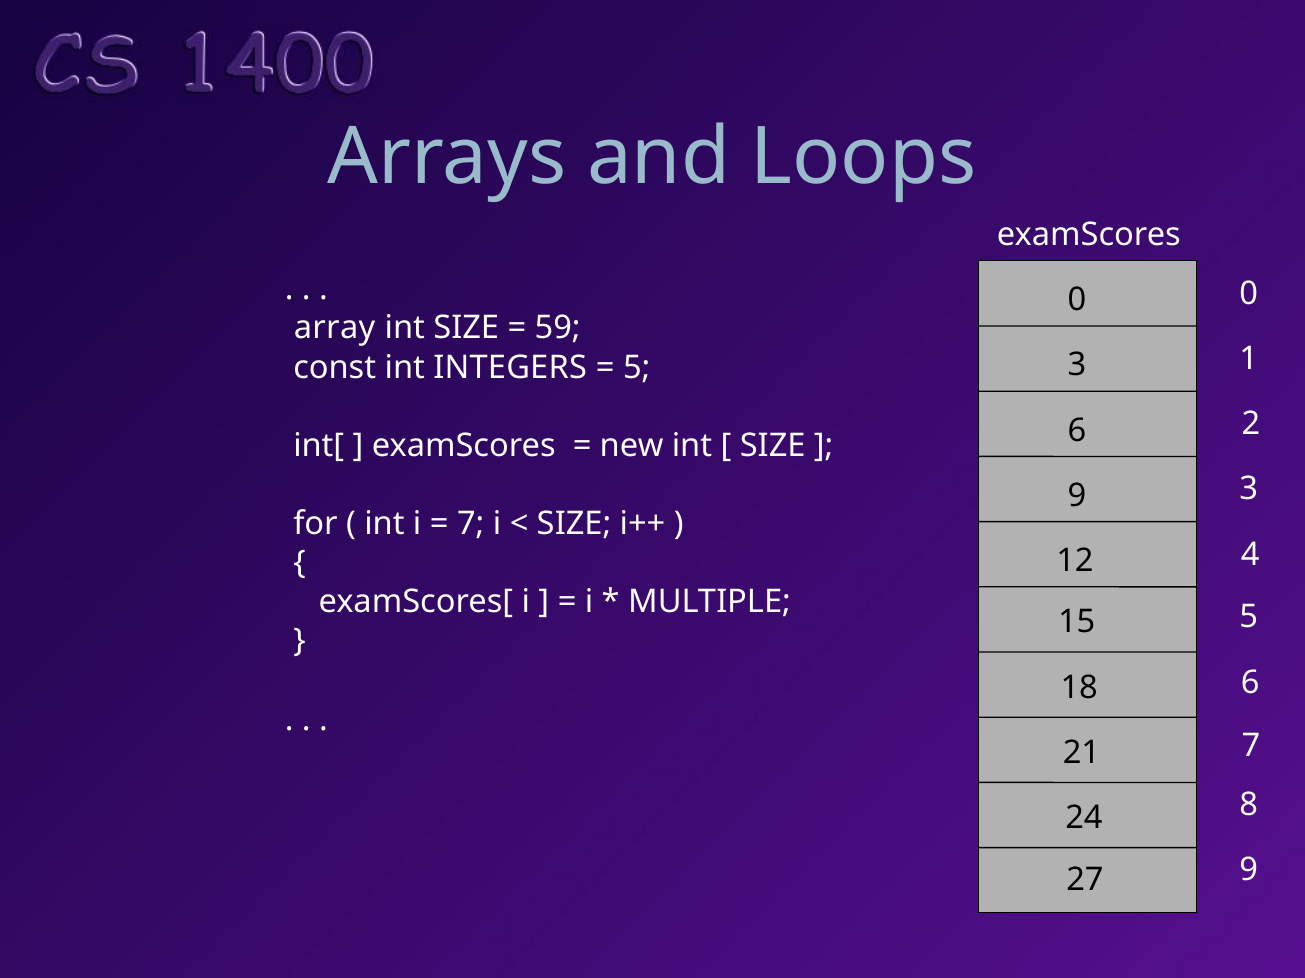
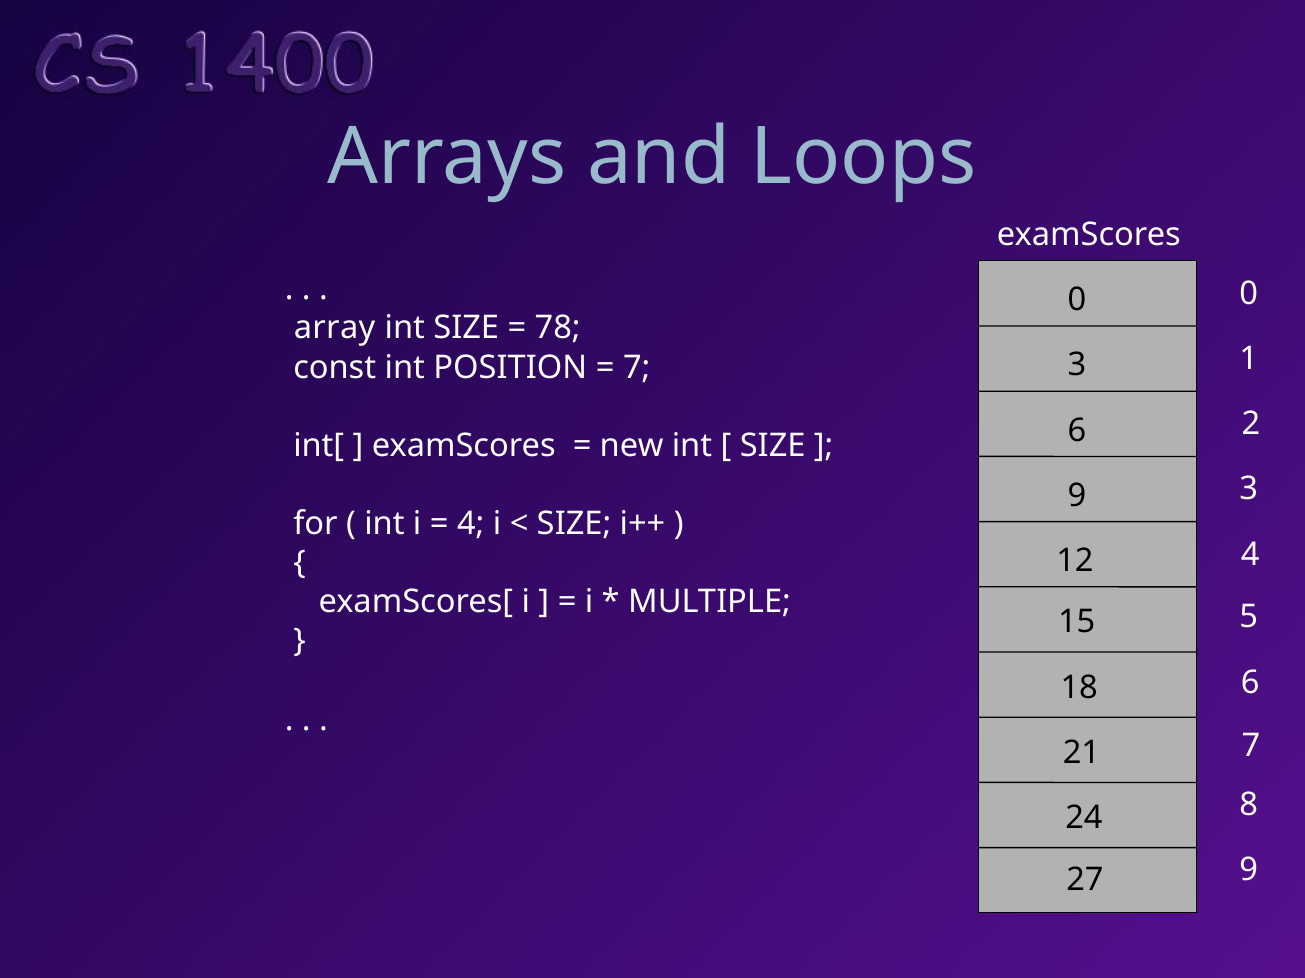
59: 59 -> 78 (558, 328)
INTEGERS: INTEGERS -> POSITION (510, 368)
5: 5 -> 7 (637, 368)
7: 7 -> 4 (471, 524)
